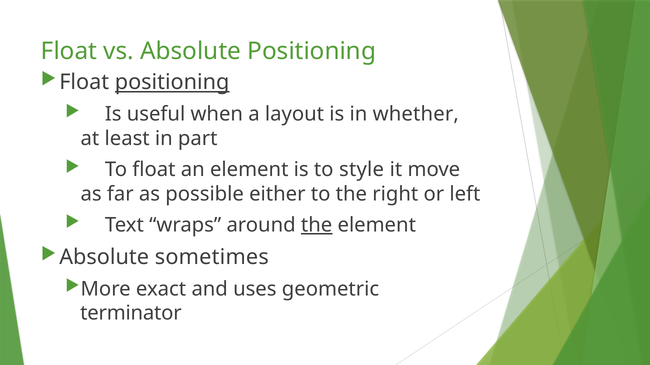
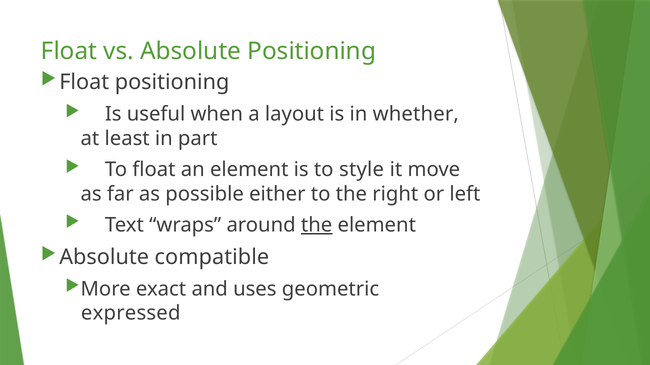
positioning underline: present -> none (172, 82)
sometimes: sometimes -> compatible (212, 257)
terminator: terminator -> expressed (131, 314)
